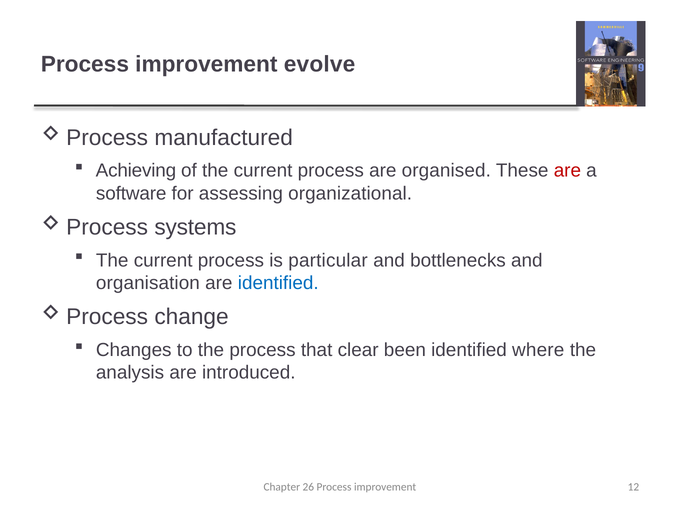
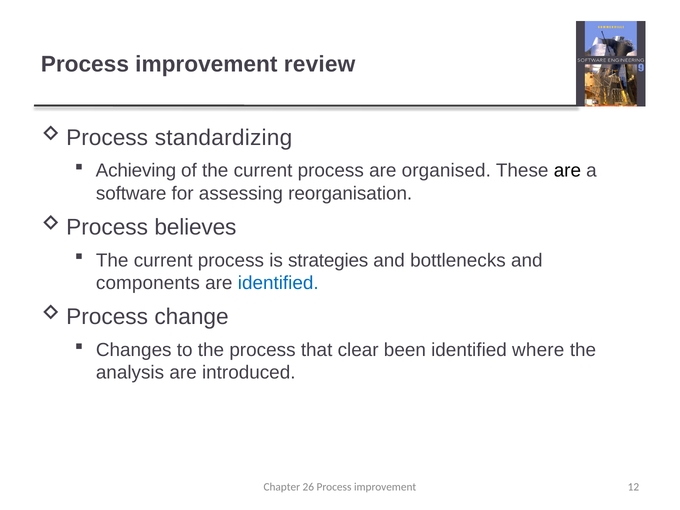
evolve: evolve -> review (320, 65)
manufactured: manufactured -> standardizing (224, 138)
are colour: red -> black (567, 171)
organizational: organizational -> reorganisation (350, 193)
systems: systems -> believes (195, 227)
particular: particular -> strategies (328, 260)
organisation: organisation -> components (148, 283)
